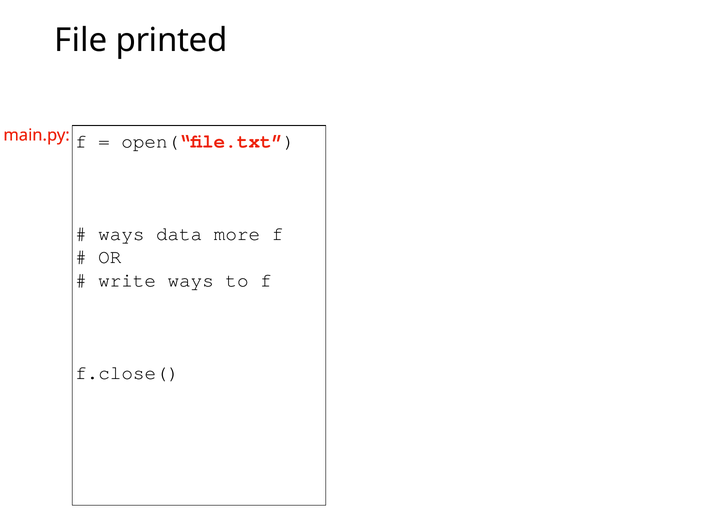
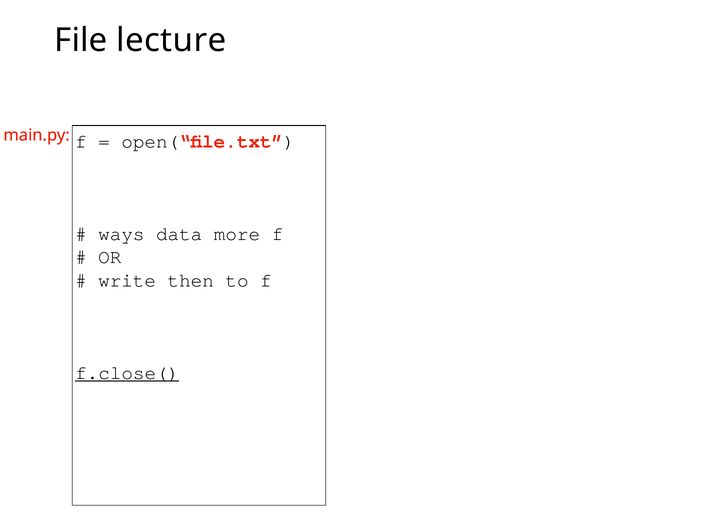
printed: printed -> lecture (171, 41)
write ways: ways -> then (191, 280)
f.close( underline: none -> present (127, 373)
